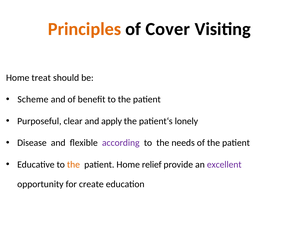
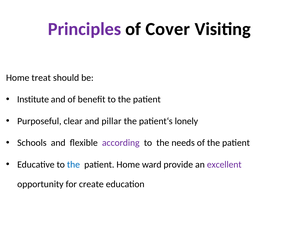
Principles colour: orange -> purple (85, 29)
Scheme: Scheme -> Institute (33, 99)
apply: apply -> pillar (111, 121)
Disease: Disease -> Schools (32, 142)
the colour: orange -> blue (73, 164)
relief: relief -> ward (152, 164)
